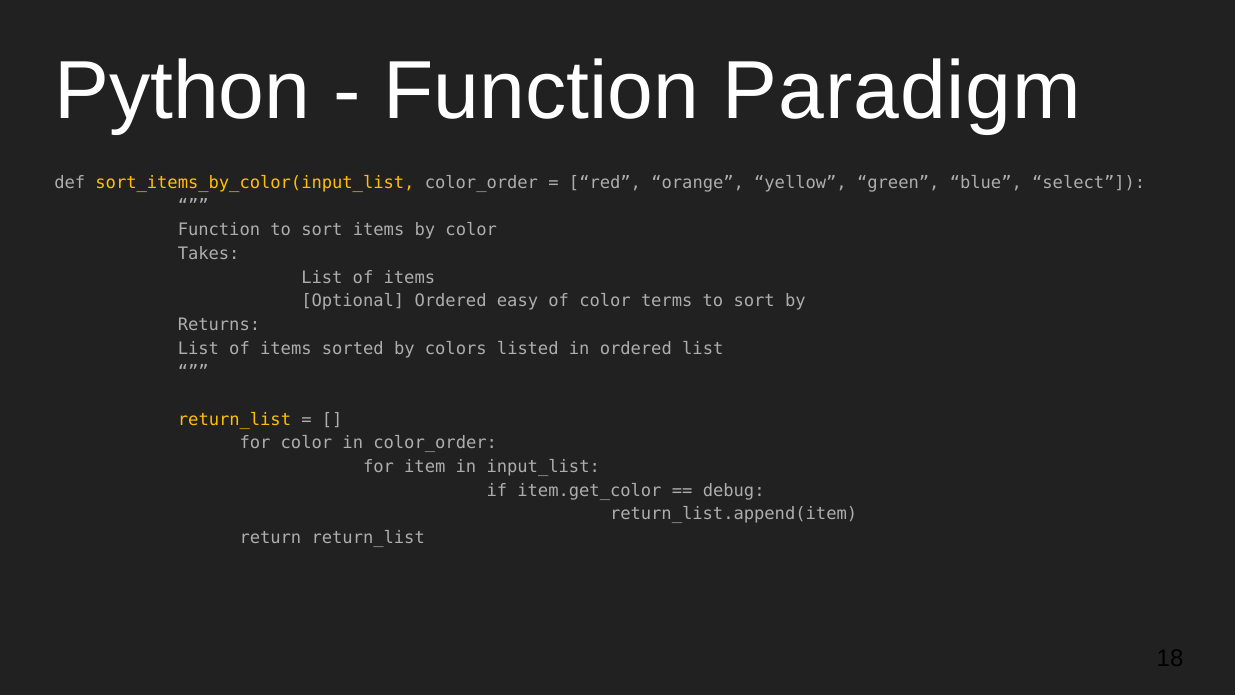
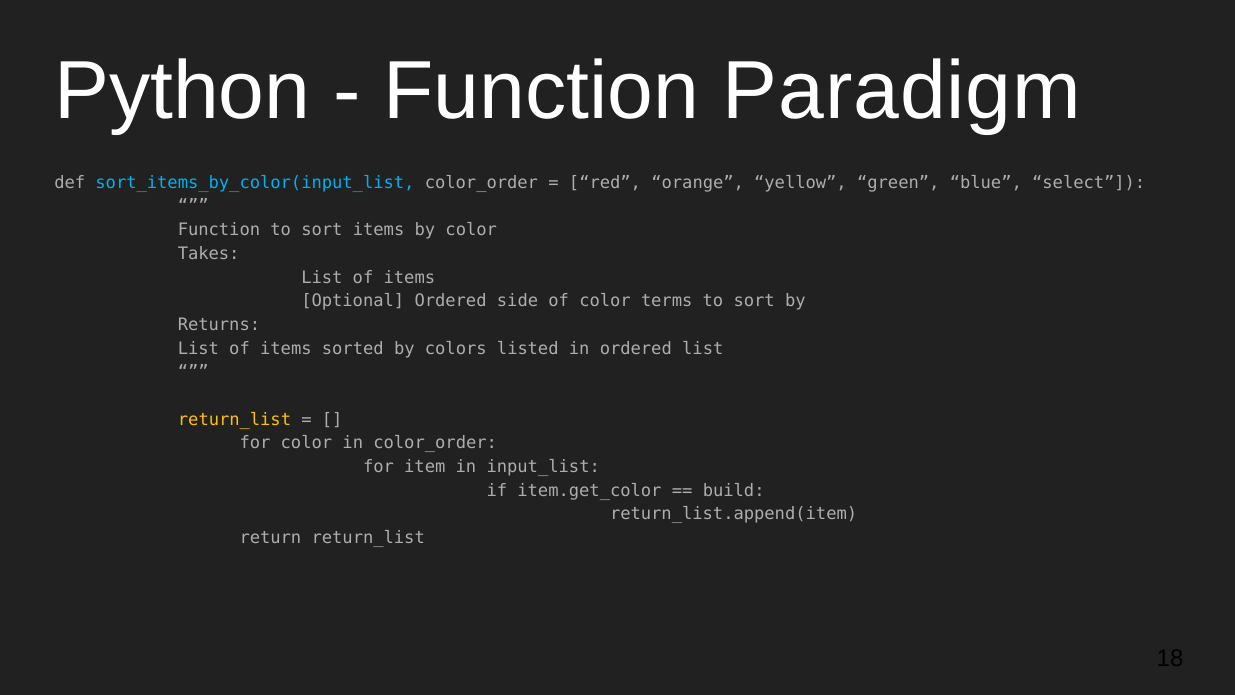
sort_items_by_color(input_list colour: yellow -> light blue (255, 183)
easy: easy -> side (518, 301)
debug: debug -> build (734, 490)
